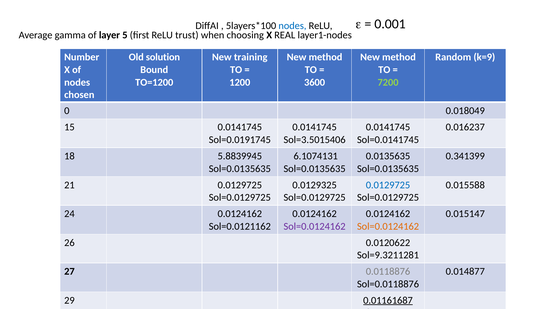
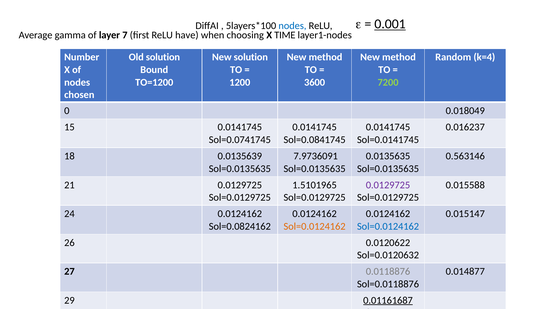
0.001 underline: none -> present (390, 24)
5: 5 -> 7 (125, 35)
trust: trust -> have (187, 35)
REAL: REAL -> TIME (285, 35)
New training: training -> solution (251, 57)
k=9: k=9 -> k=4 (484, 57)
Sol=0.0191745: Sol=0.0191745 -> Sol=0.0741745 (240, 140)
Sol=3.5015406: Sol=3.5015406 -> Sol=0.0841745 (315, 140)
5.8839945: 5.8839945 -> 0.0135639 (240, 156)
6.1074131: 6.1074131 -> 7.9736091 (316, 156)
0.341399: 0.341399 -> 0.563146 (465, 156)
0.0129325: 0.0129325 -> 1.5101965 (315, 185)
0.0129725 colour: blue -> purple (388, 185)
Sol=0.0121162: Sol=0.0121162 -> Sol=0.0824162 (240, 227)
Sol=0.0124162 colour: purple -> orange (315, 227)
Sol=0.0124162 colour: orange -> blue (388, 227)
Sol=9.3211281: Sol=9.3211281 -> Sol=0.0120632 (388, 256)
